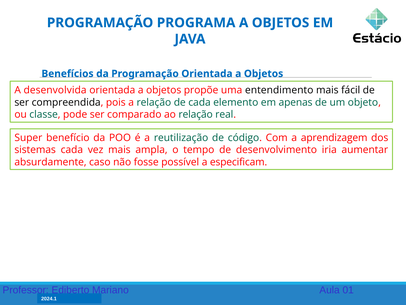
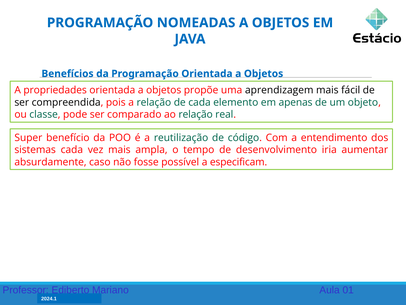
PROGRAMA: PROGRAMA -> NOMEADAS (196, 23)
desenvolvida: desenvolvida -> propriedades (55, 90)
entendimento: entendimento -> aprendizagem (279, 90)
aprendizagem: aprendizagem -> entendimento (334, 137)
